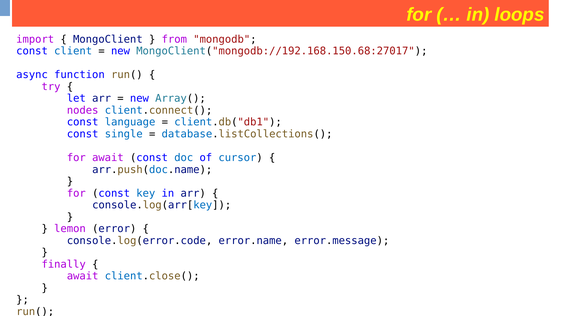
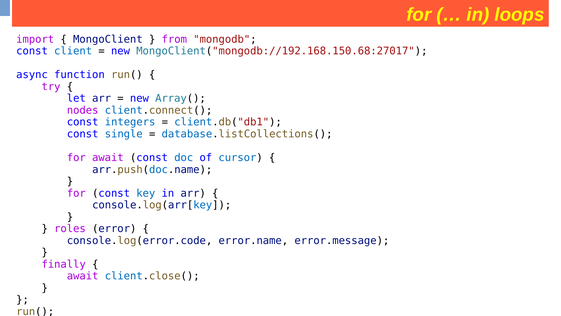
language: language -> integers (130, 122)
lemon: lemon -> roles (70, 228)
